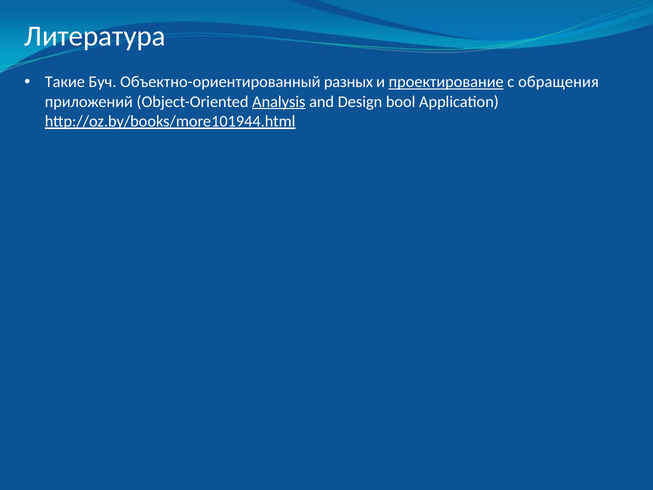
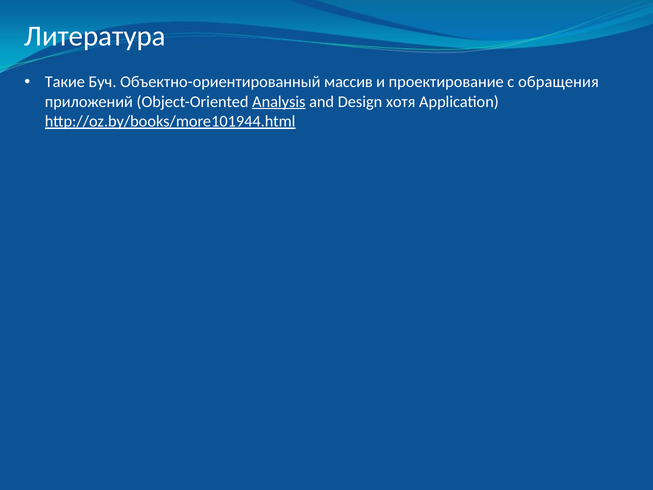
разных: разных -> массив (348, 82)
проектирование underline: present -> none (446, 82)
bool: bool -> хотя (401, 102)
